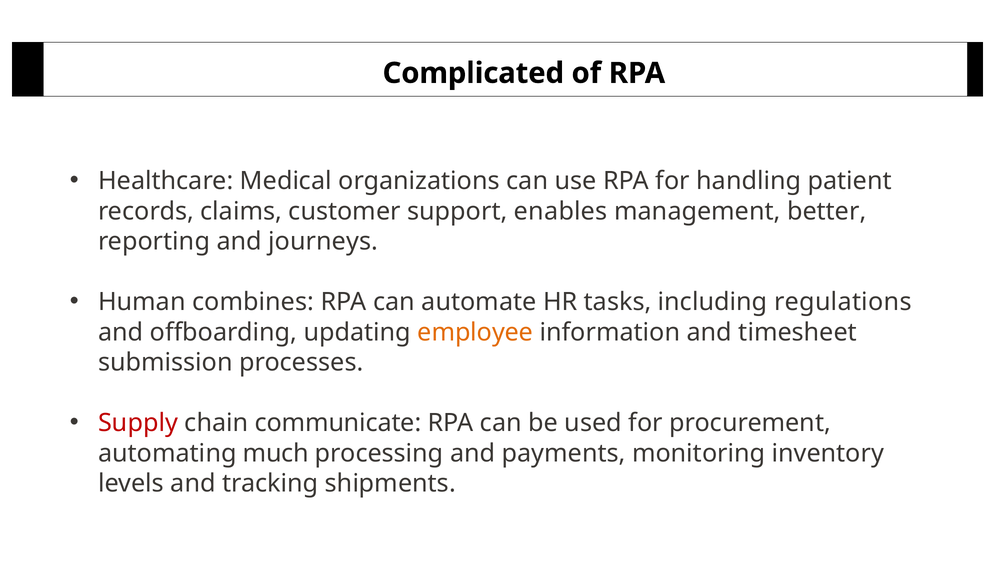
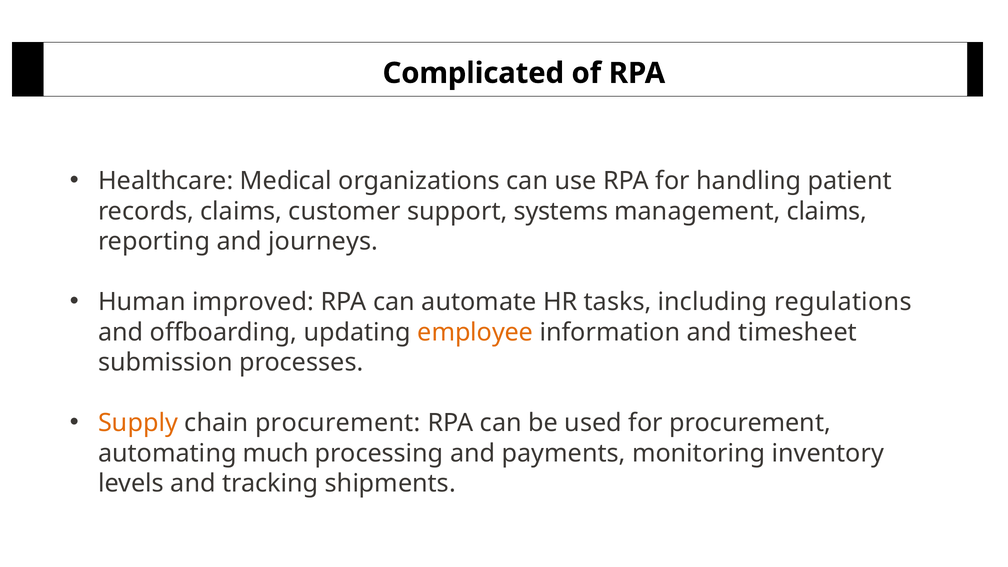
enables: enables -> systems (561, 211)
management better: better -> claims (827, 211)
combines: combines -> improved (253, 302)
Supply colour: red -> orange (138, 423)
chain communicate: communicate -> procurement (338, 423)
